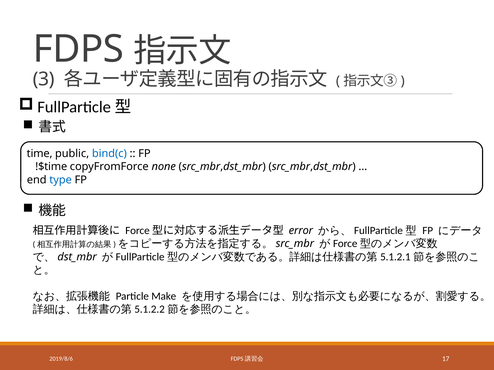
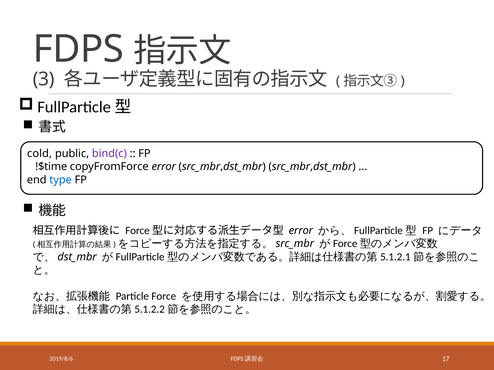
time: time -> cold (40, 154)
bind(c colour: blue -> purple (109, 154)
copyFromForce none: none -> error (164, 167)
Make: Make -> Force (164, 297)
